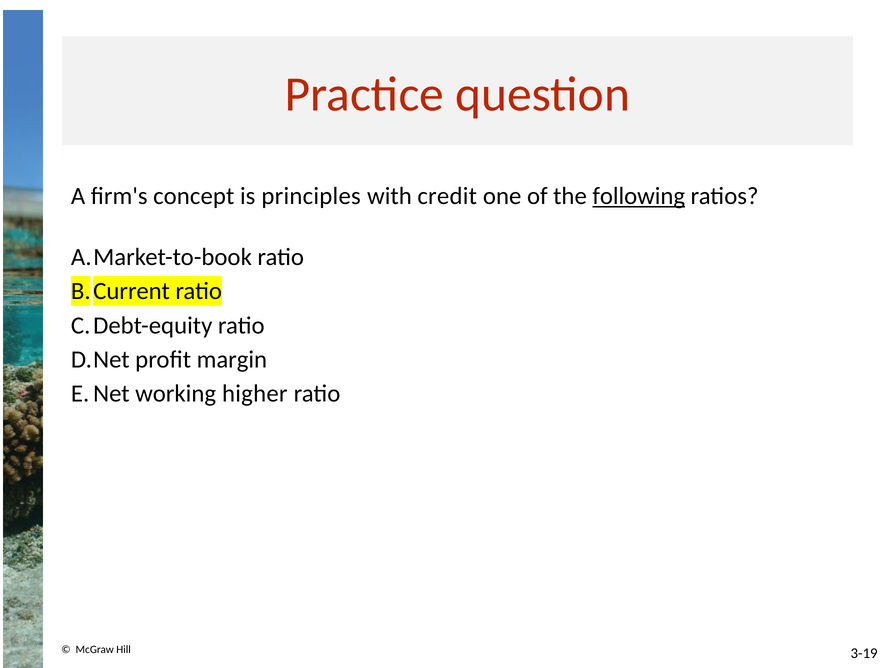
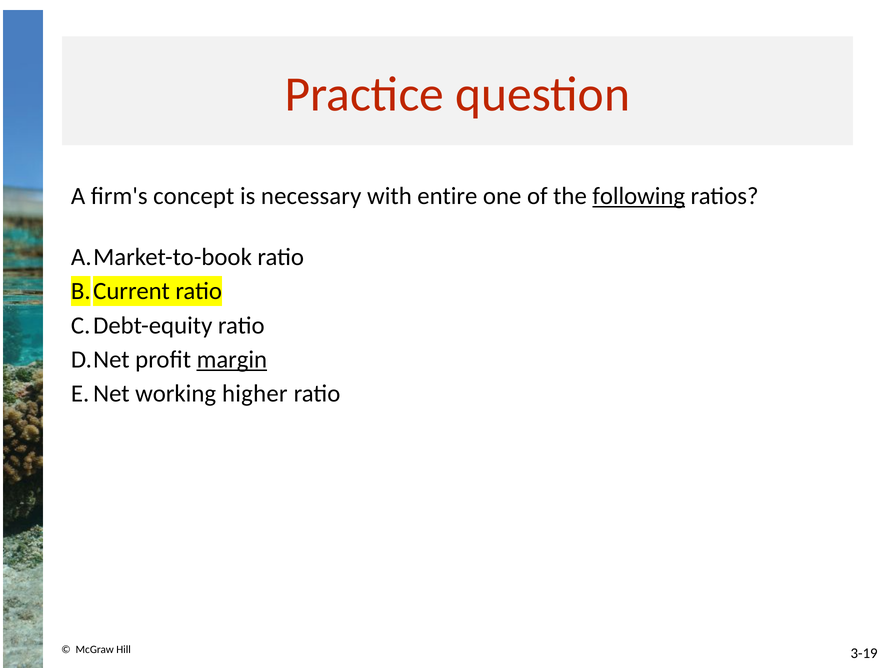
principles: principles -> necessary (311, 196)
credit: credit -> entire (447, 196)
margin underline: none -> present (232, 360)
